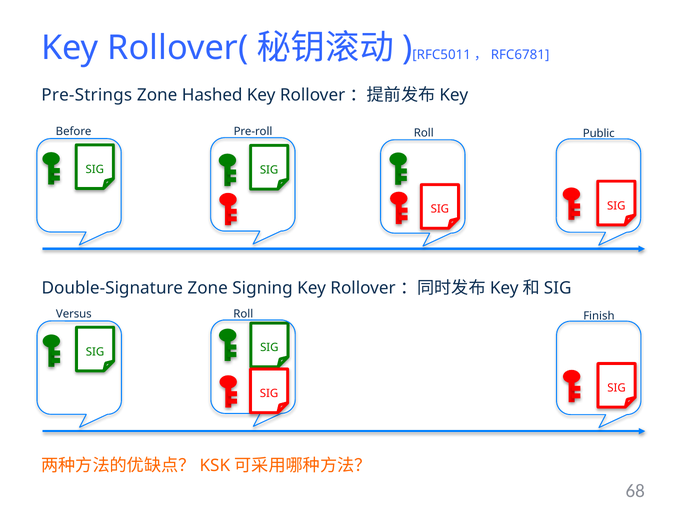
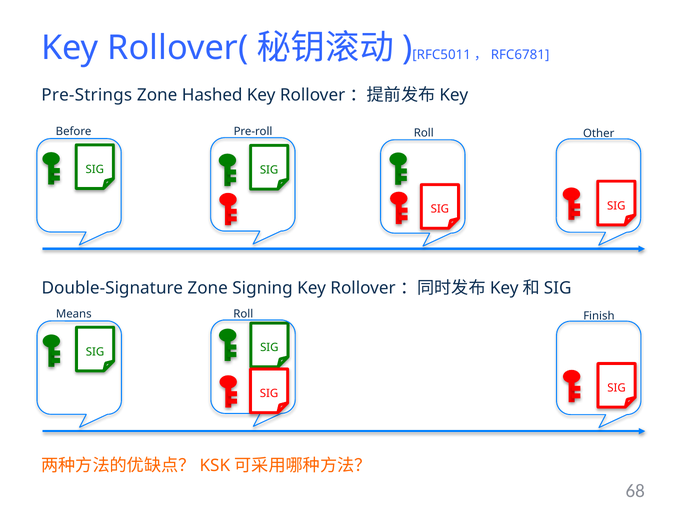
Public: Public -> Other (599, 134)
Versus: Versus -> Means (74, 314)
